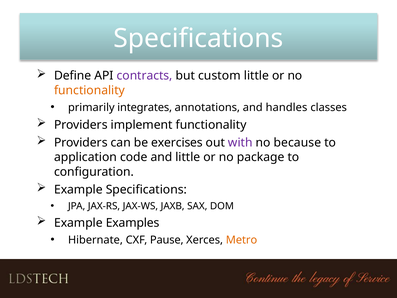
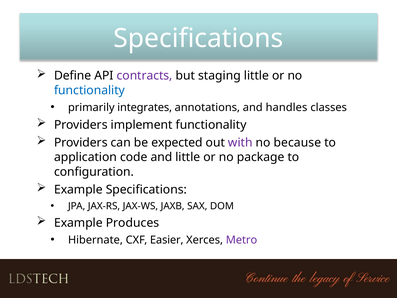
custom: custom -> staging (219, 76)
functionality colour: orange -> blue (89, 90)
exercises: exercises -> expected (177, 143)
Examples: Examples -> Produces (133, 223)
Pause: Pause -> Easier (167, 240)
Metro colour: orange -> purple (242, 240)
